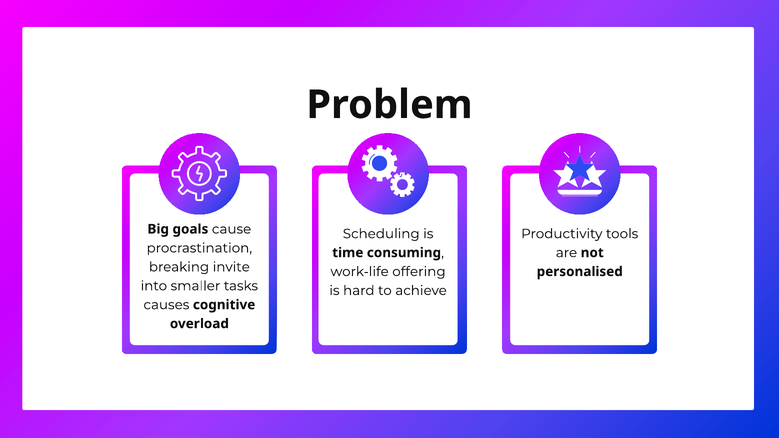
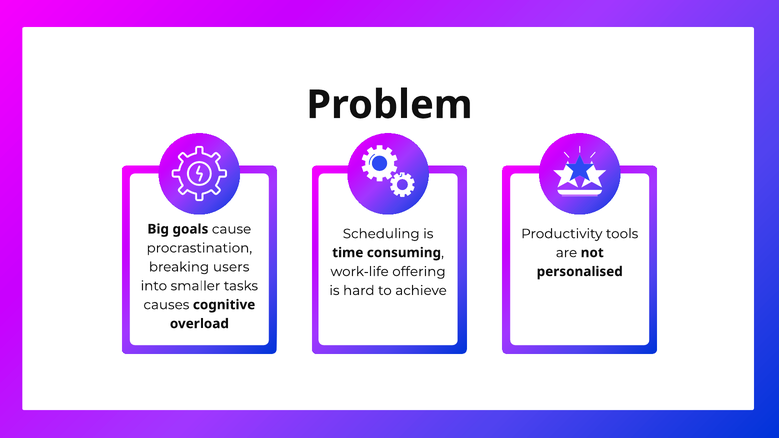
invite: invite -> users (231, 267)
